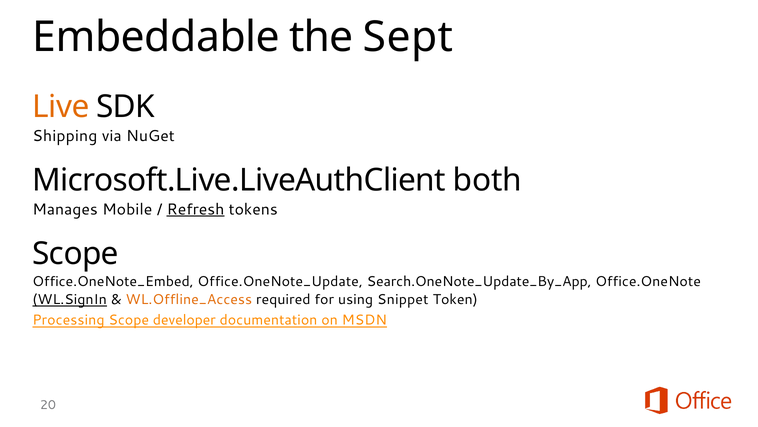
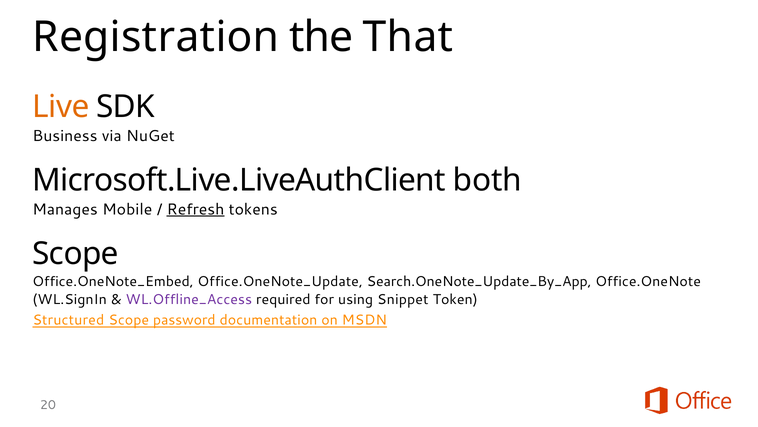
Embeddable: Embeddable -> Registration (156, 37)
Sept: Sept -> That (408, 37)
Shipping: Shipping -> Business (65, 136)
WL.SignIn underline: present -> none (70, 299)
WL.Offline_Access colour: orange -> purple (189, 299)
Processing: Processing -> Structured (68, 320)
developer: developer -> password (184, 320)
